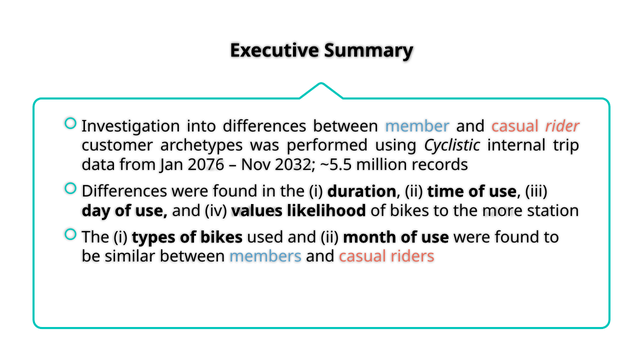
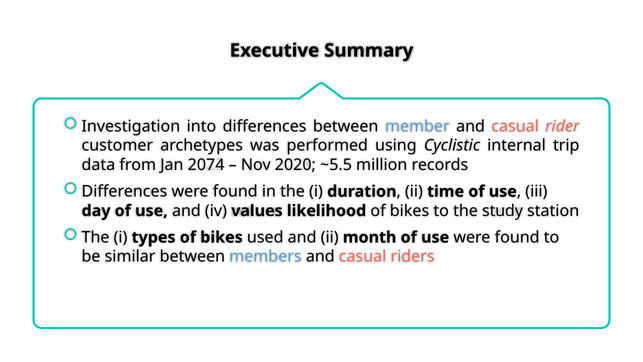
2076: 2076 -> 2074 (206, 165)
2032: 2032 -> 2020 (295, 165)
more: more -> study (503, 211)
